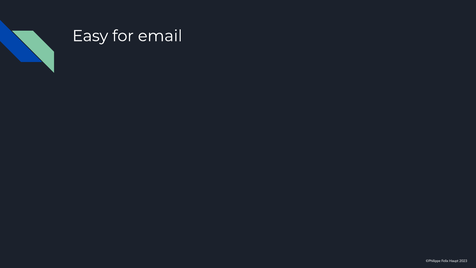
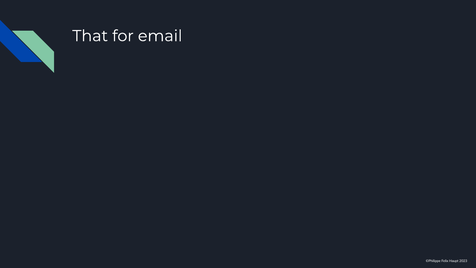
Easy: Easy -> That (90, 36)
